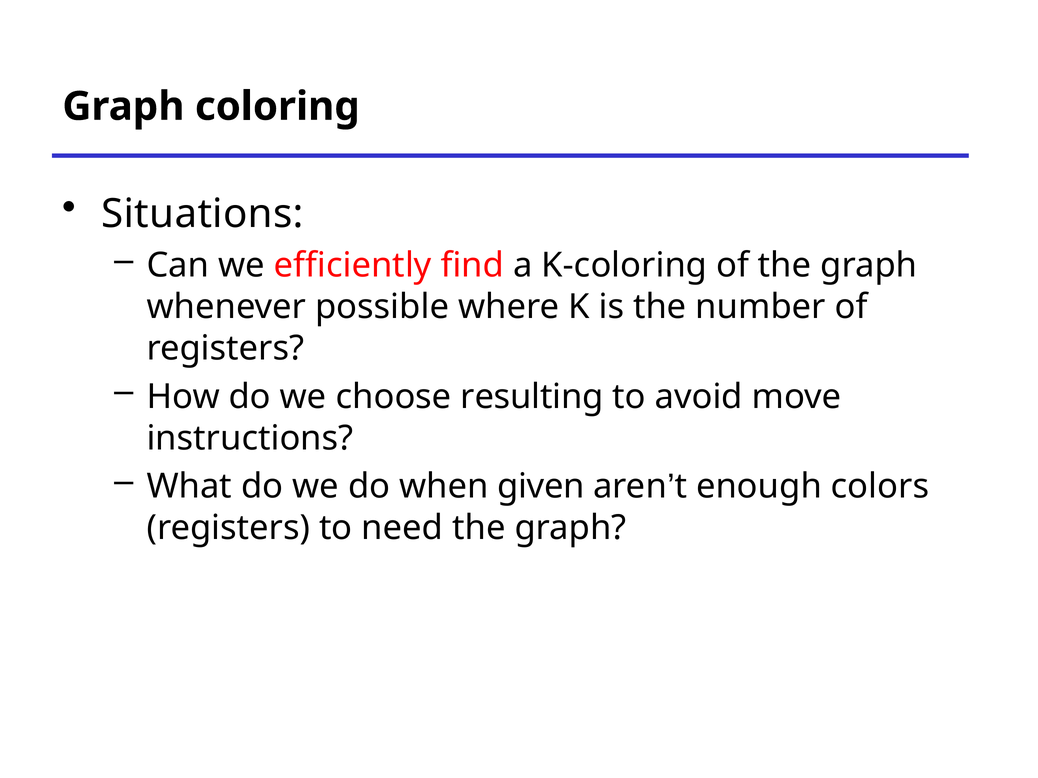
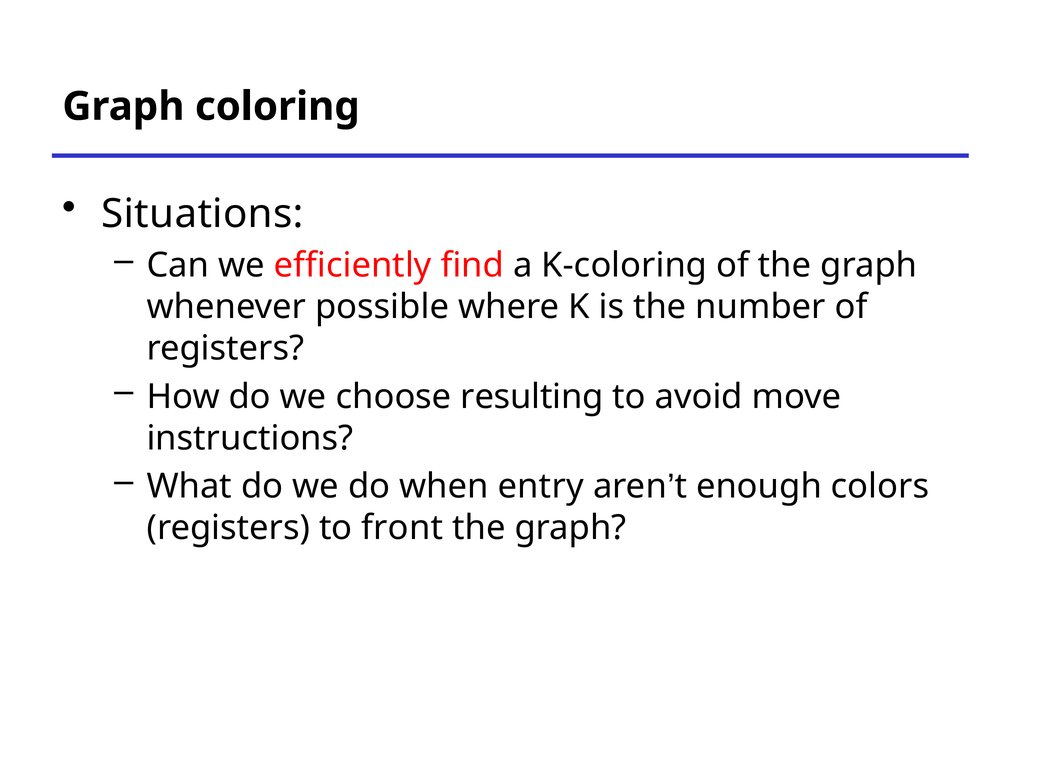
given: given -> entry (541, 487)
need: need -> front (402, 528)
